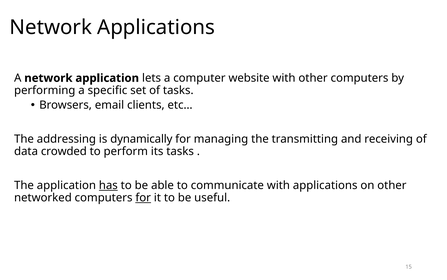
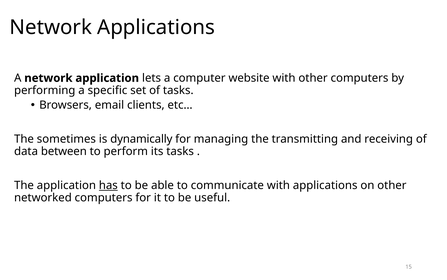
addressing: addressing -> sometimes (66, 139)
crowded: crowded -> between (64, 151)
for underline: present -> none (143, 197)
